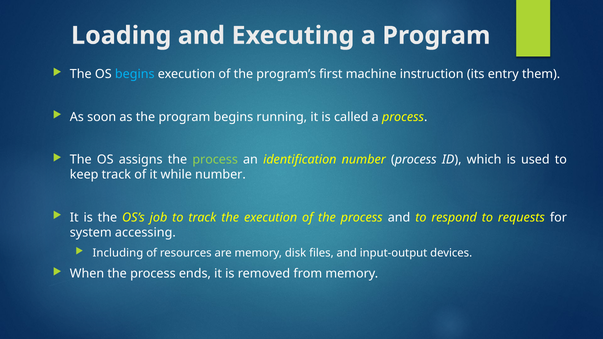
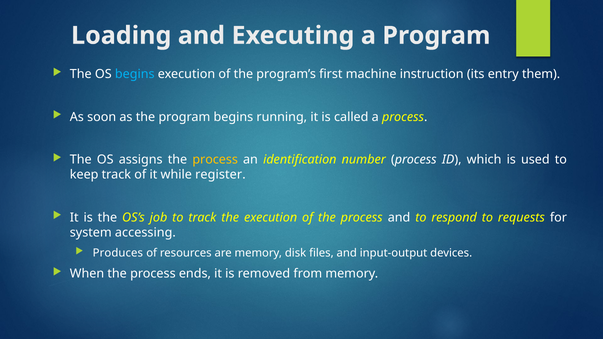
process colour: light green -> yellow (215, 160)
while number: number -> register (220, 175)
Including: Including -> Produces (118, 253)
